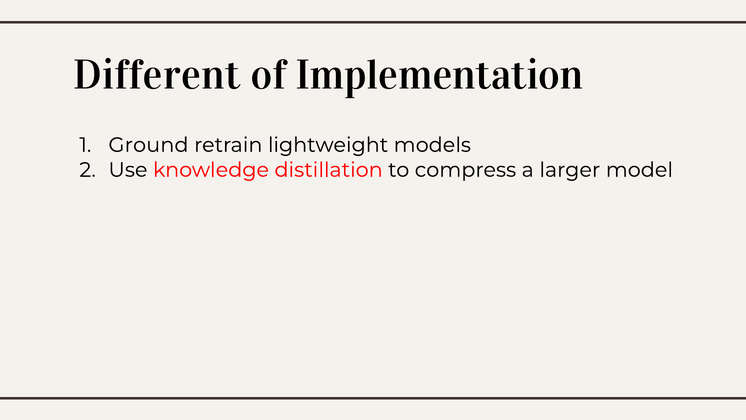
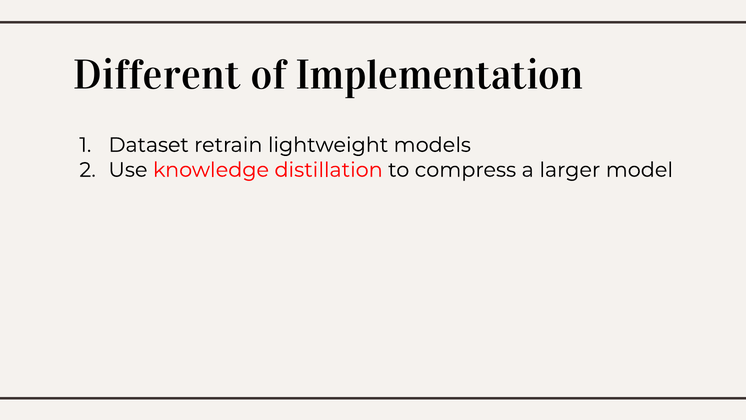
Ground: Ground -> Dataset (149, 145)
